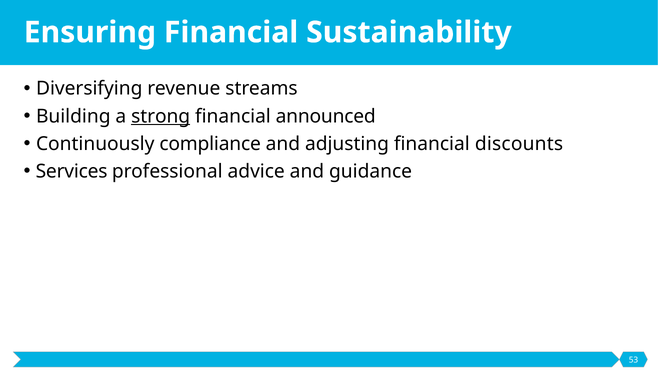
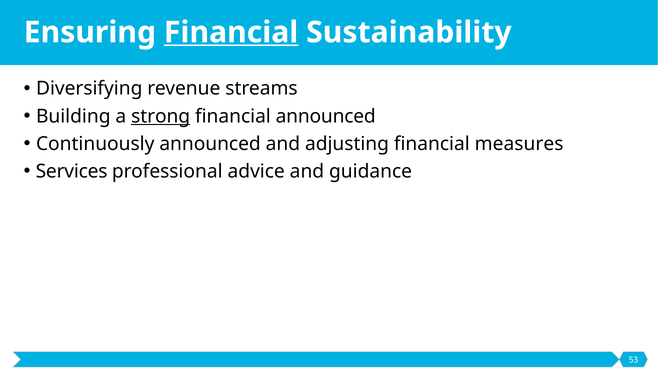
Financial underline: none -> present (231, 32)
Continuously compliance: compliance -> announced (210, 144)
discounts: discounts -> measures (519, 144)
